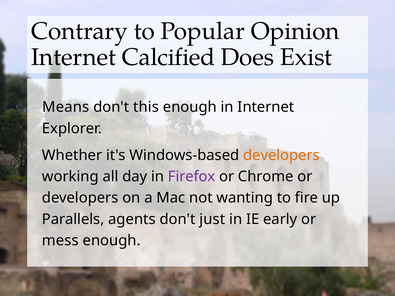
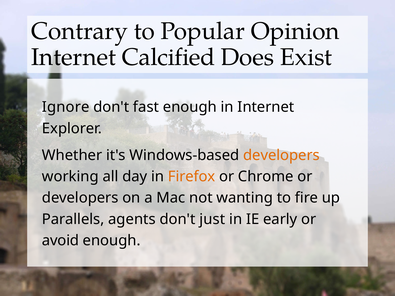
Means: Means -> Ignore (66, 107)
this: this -> fast (146, 107)
Firefox colour: purple -> orange (192, 177)
mess: mess -> avoid (60, 241)
